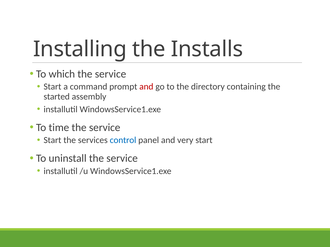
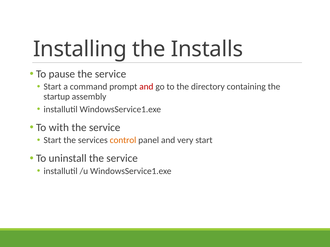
which: which -> pause (62, 74)
started: started -> startup (57, 97)
time: time -> with (59, 128)
control colour: blue -> orange (123, 140)
